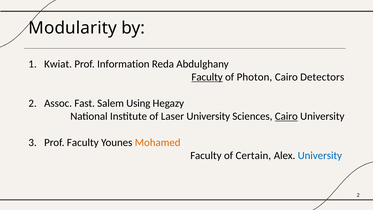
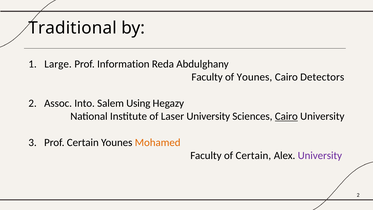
Modularity: Modularity -> Traditional (73, 28)
Kwiat: Kwiat -> Large (58, 64)
Faculty underline: present -> none (207, 77)
of Photon: Photon -> Younes (254, 77)
Fast: Fast -> Into (85, 103)
Prof Faculty: Faculty -> Certain (83, 142)
University colour: blue -> purple (320, 155)
